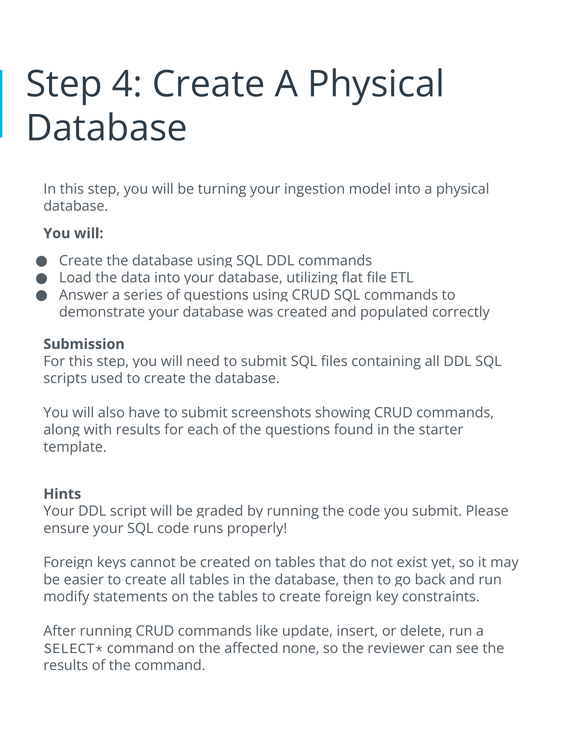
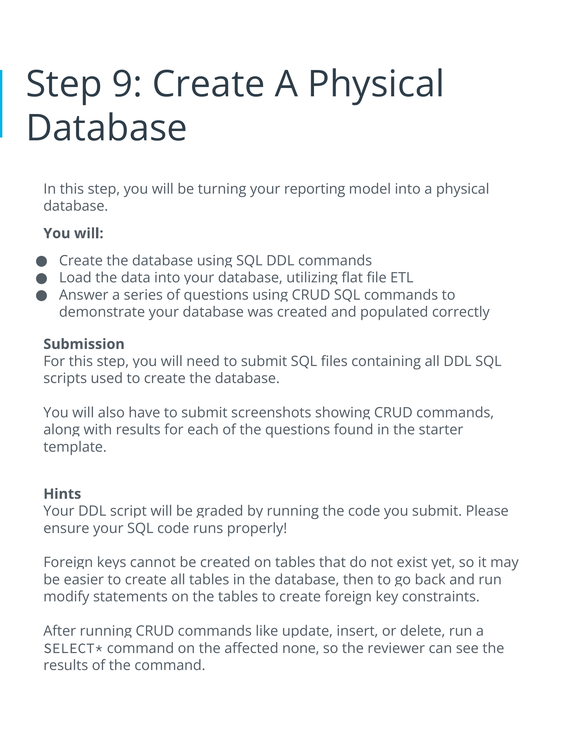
4: 4 -> 9 (127, 84)
ingestion: ingestion -> reporting (315, 189)
